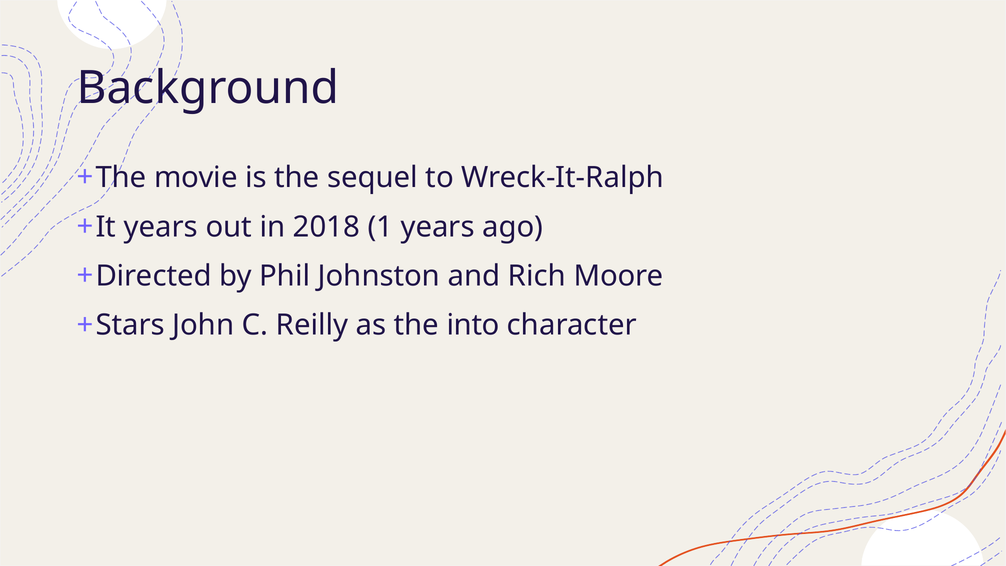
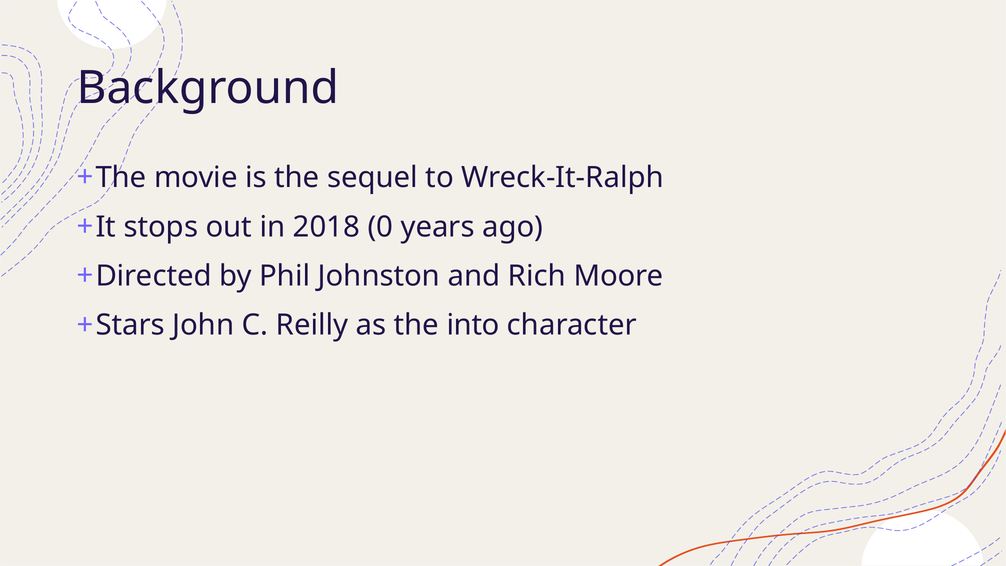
years: years -> stops (161, 227)
1: 1 -> 0 (380, 227)
